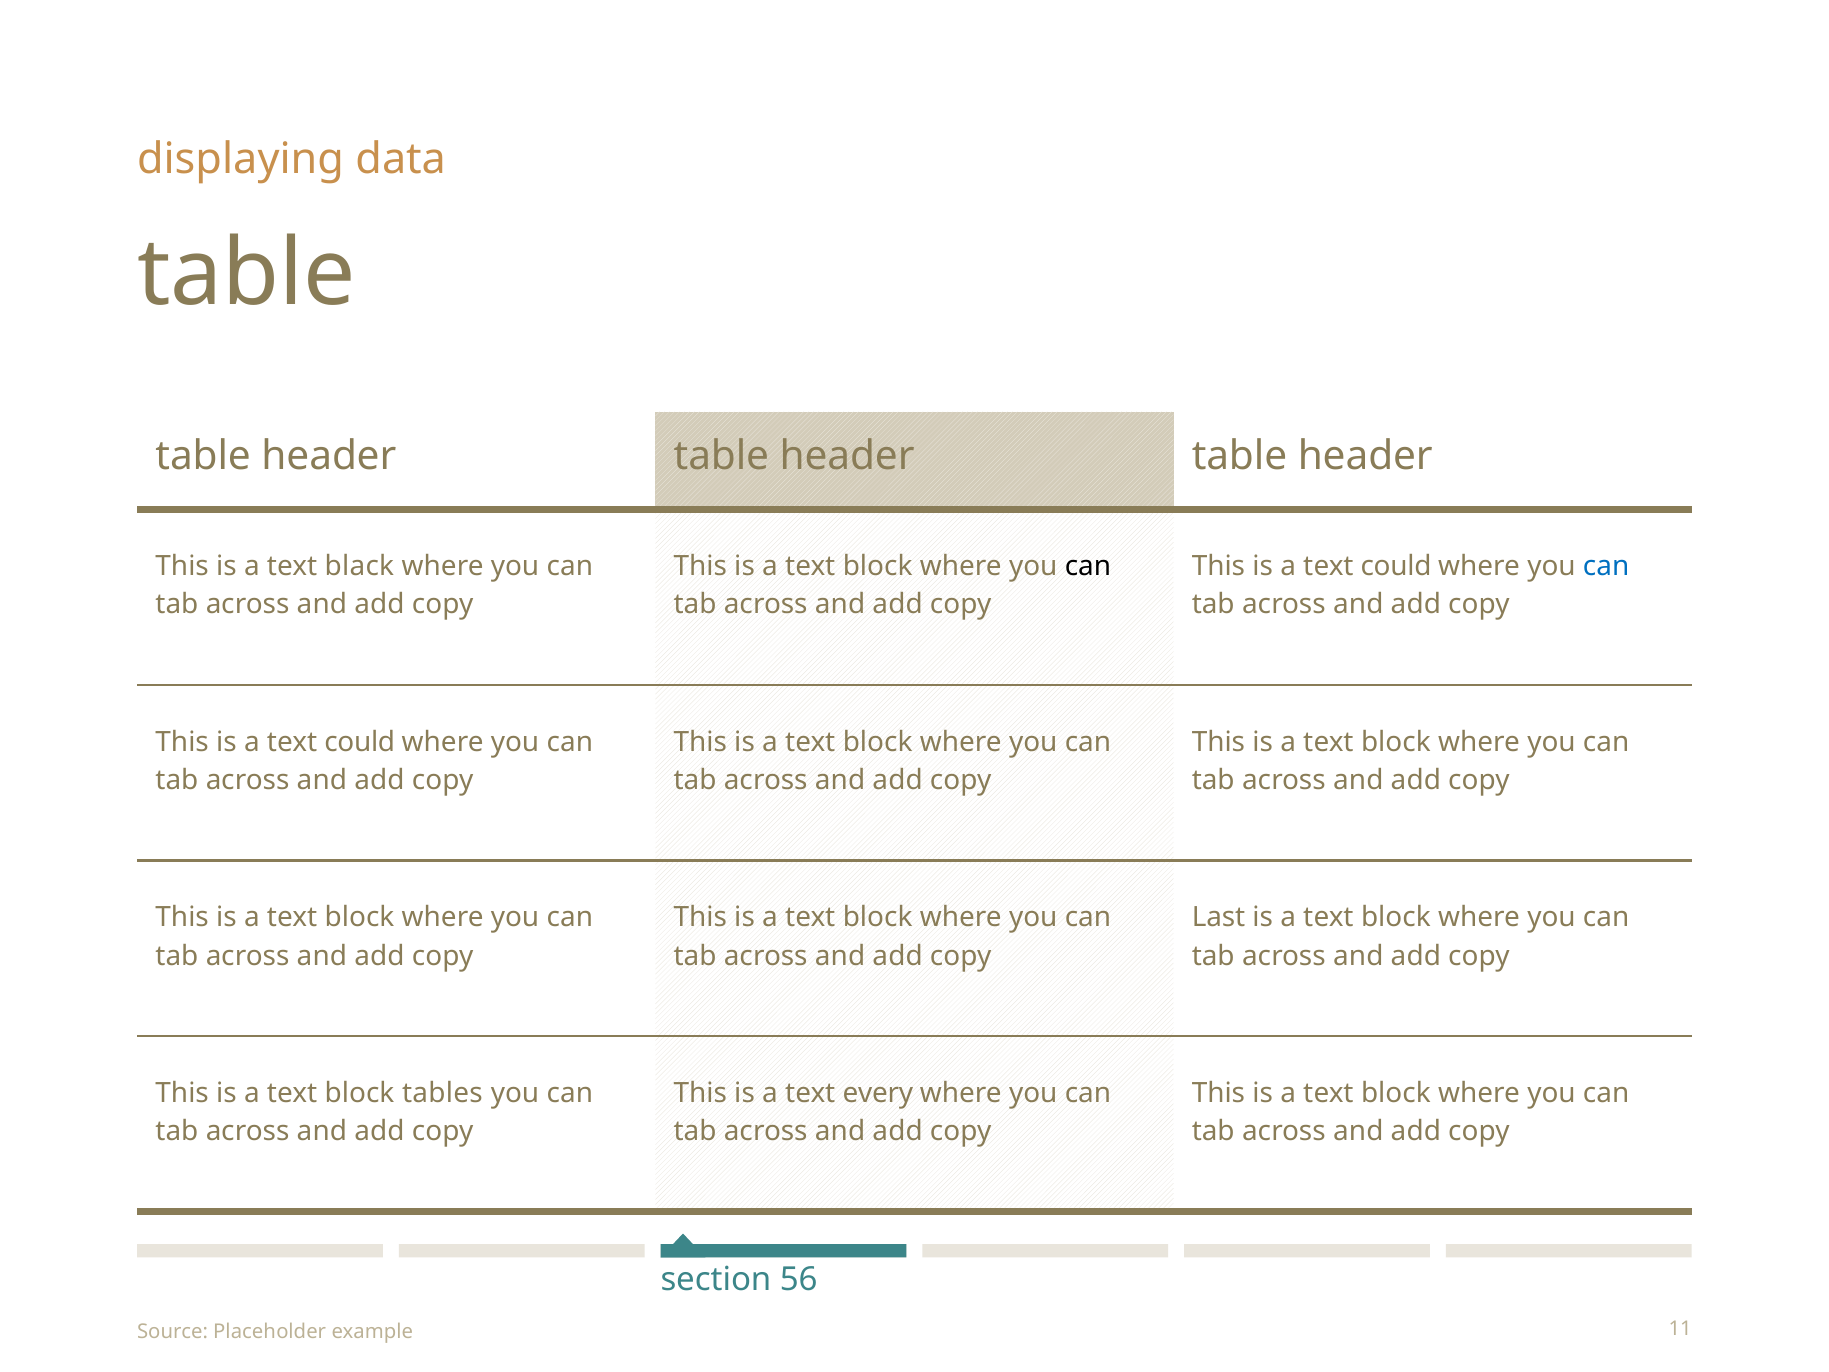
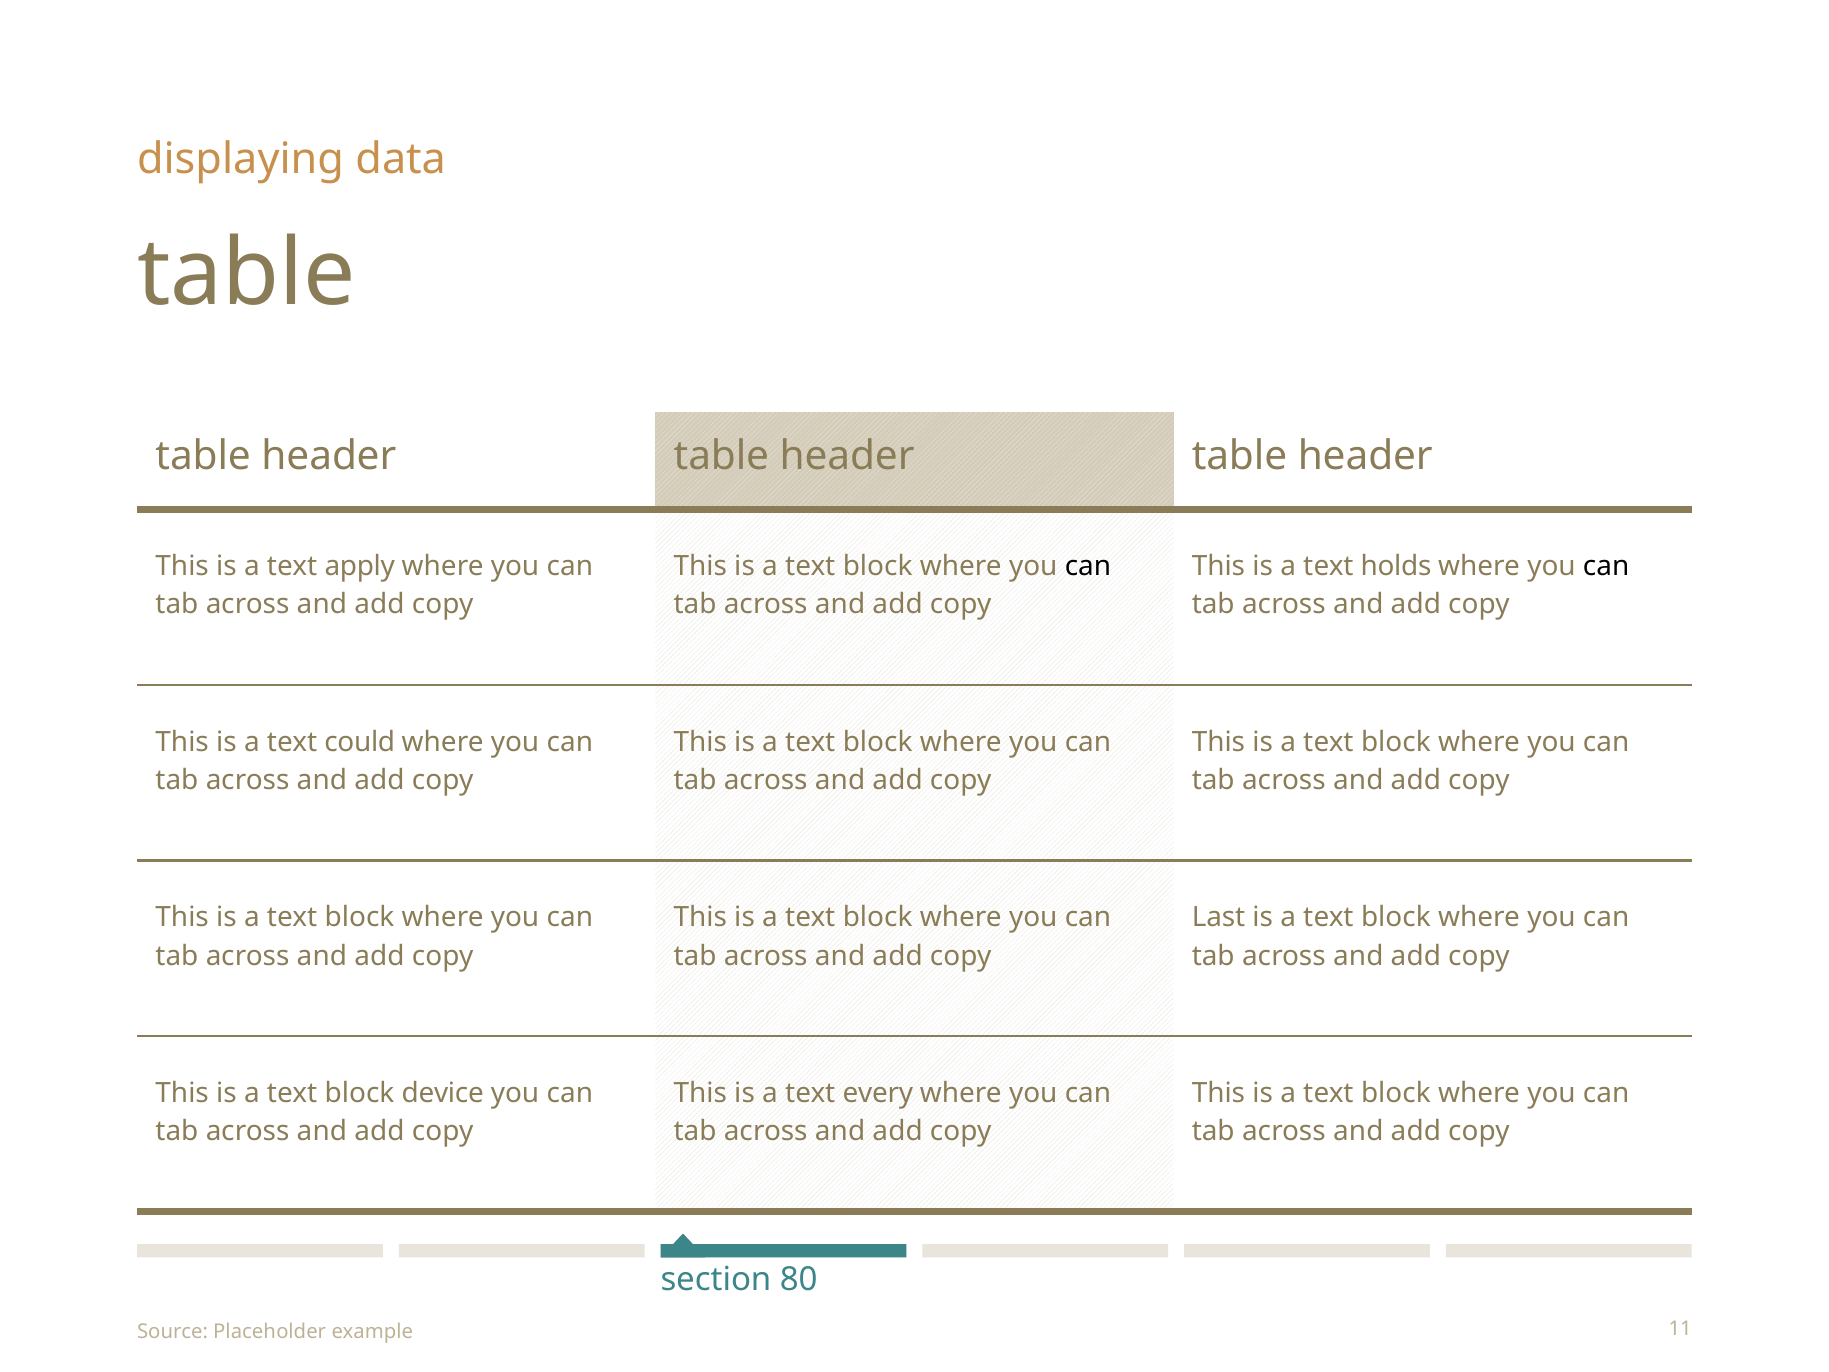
black: black -> apply (360, 566)
could: could -> holds (1396, 566)
can colour: blue -> black (1606, 566)
tables: tables -> device (443, 1093)
56: 56 -> 80 (799, 1280)
